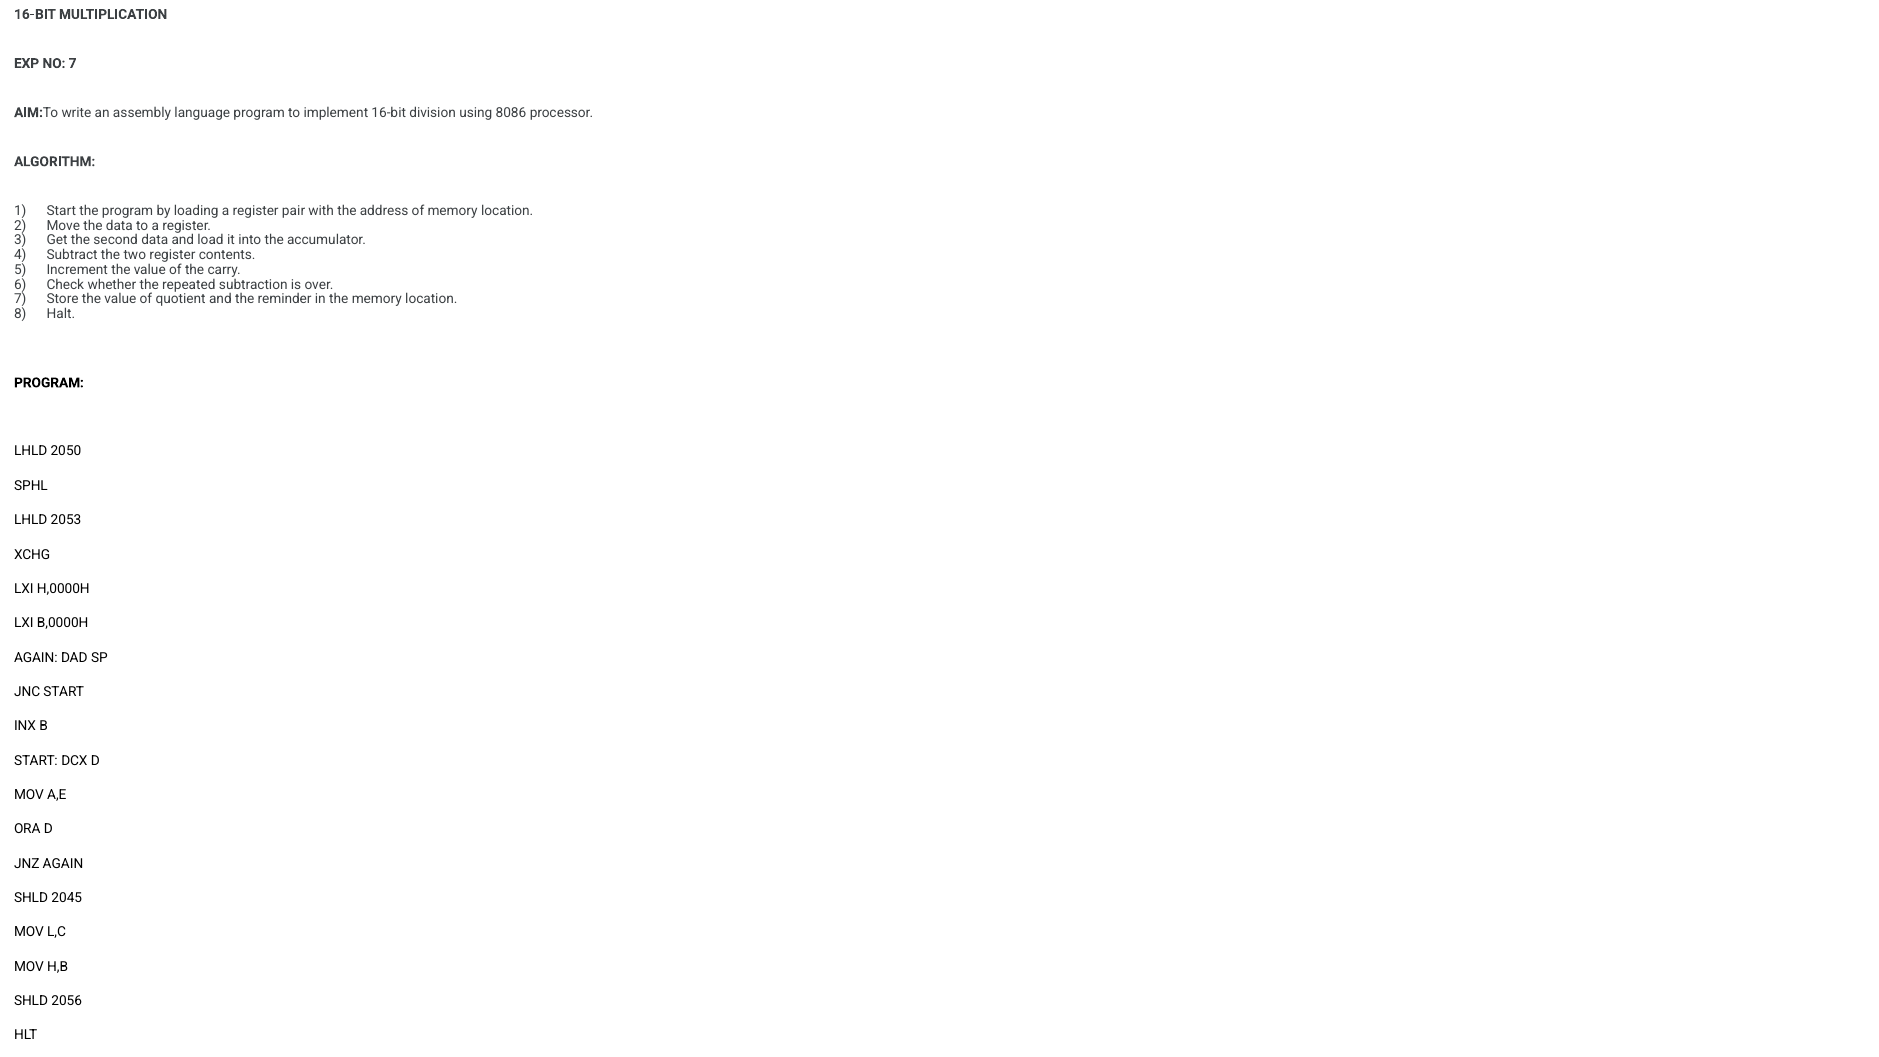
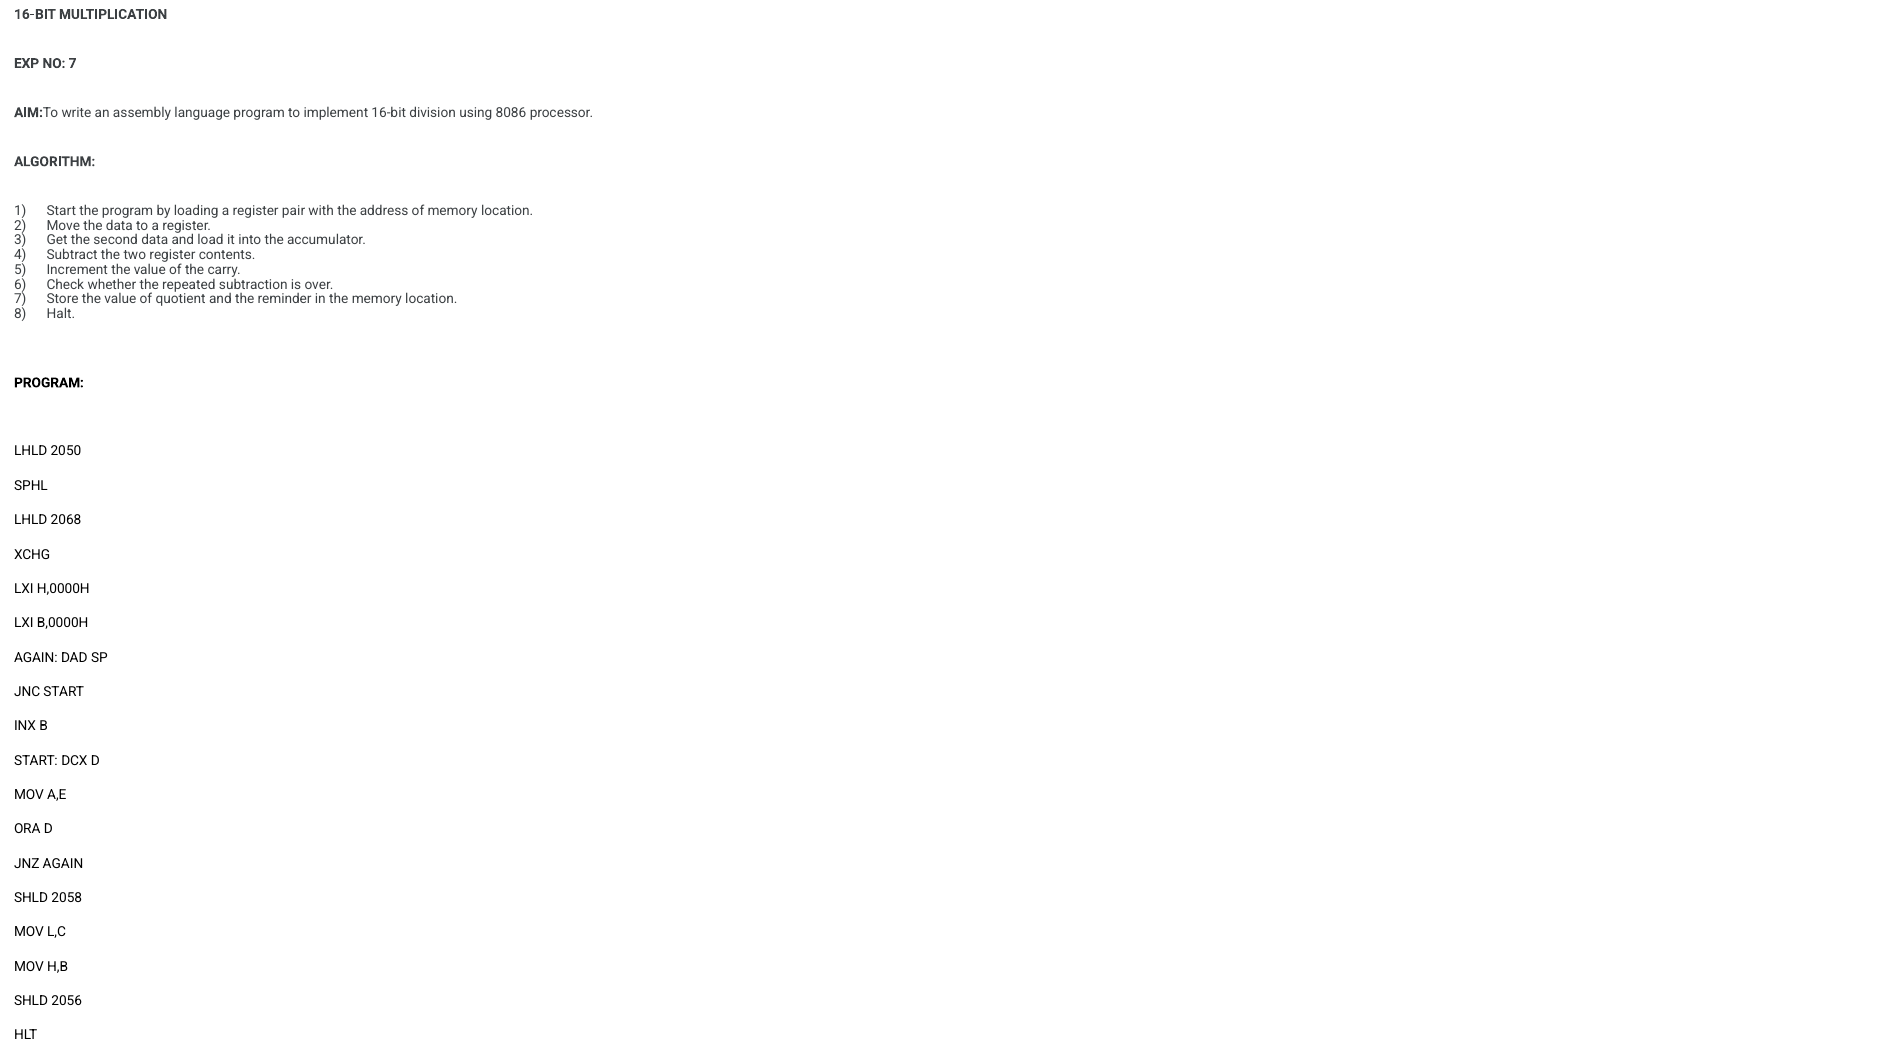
2053: 2053 -> 2068 (66, 520)
2045: 2045 -> 2058 (67, 898)
